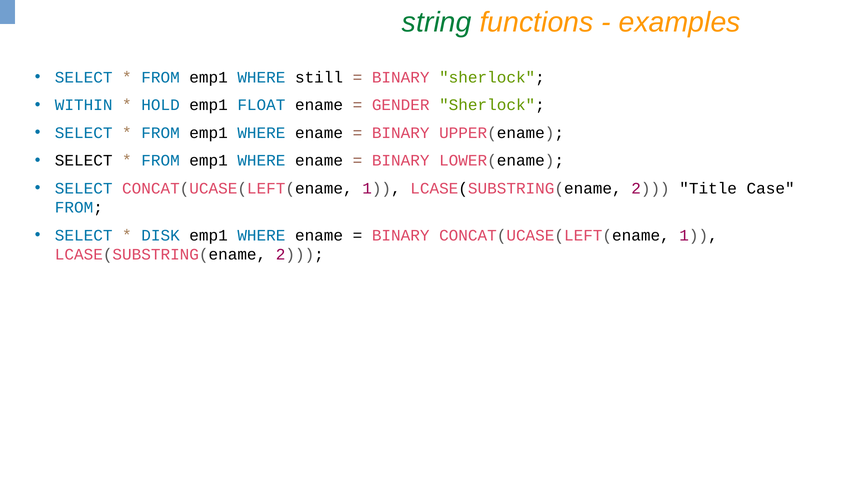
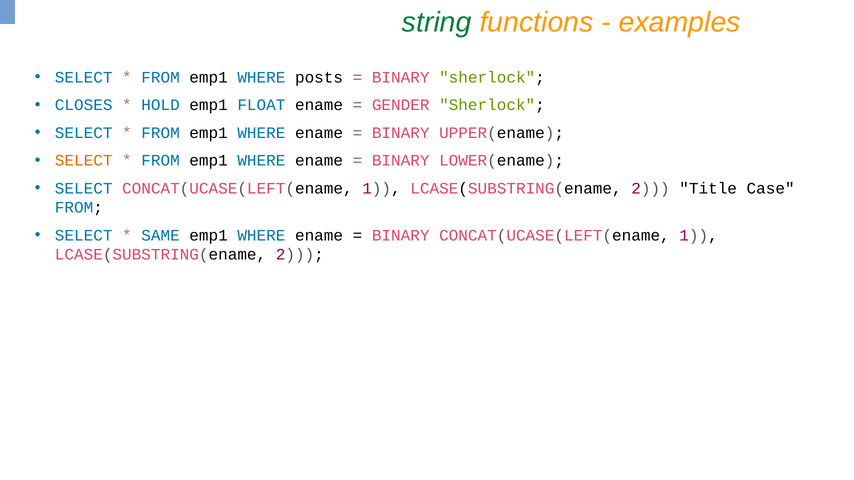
still: still -> posts (319, 78)
WITHIN: WITHIN -> CLOSES (84, 105)
SELECT colour: black -> orange (84, 161)
DISK: DISK -> SAME (161, 235)
